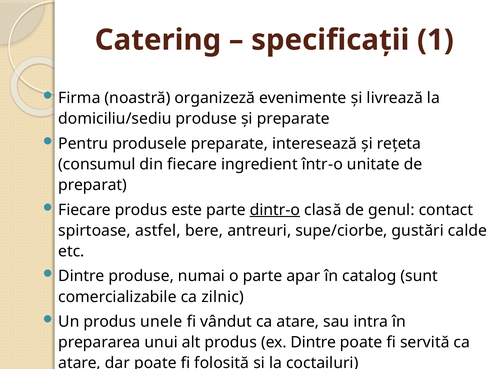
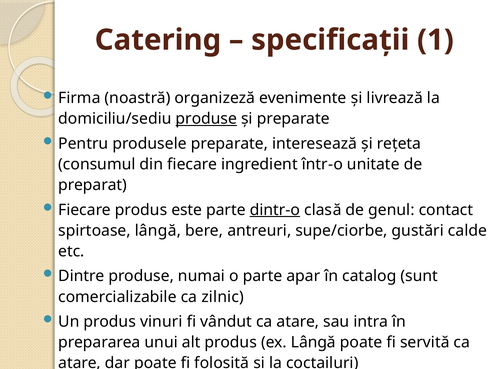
produse underline: none -> present (206, 119)
spirtoase astfel: astfel -> lângă (158, 231)
unele: unele -> vinuri (161, 322)
ex Dintre: Dintre -> Lângă (313, 343)
